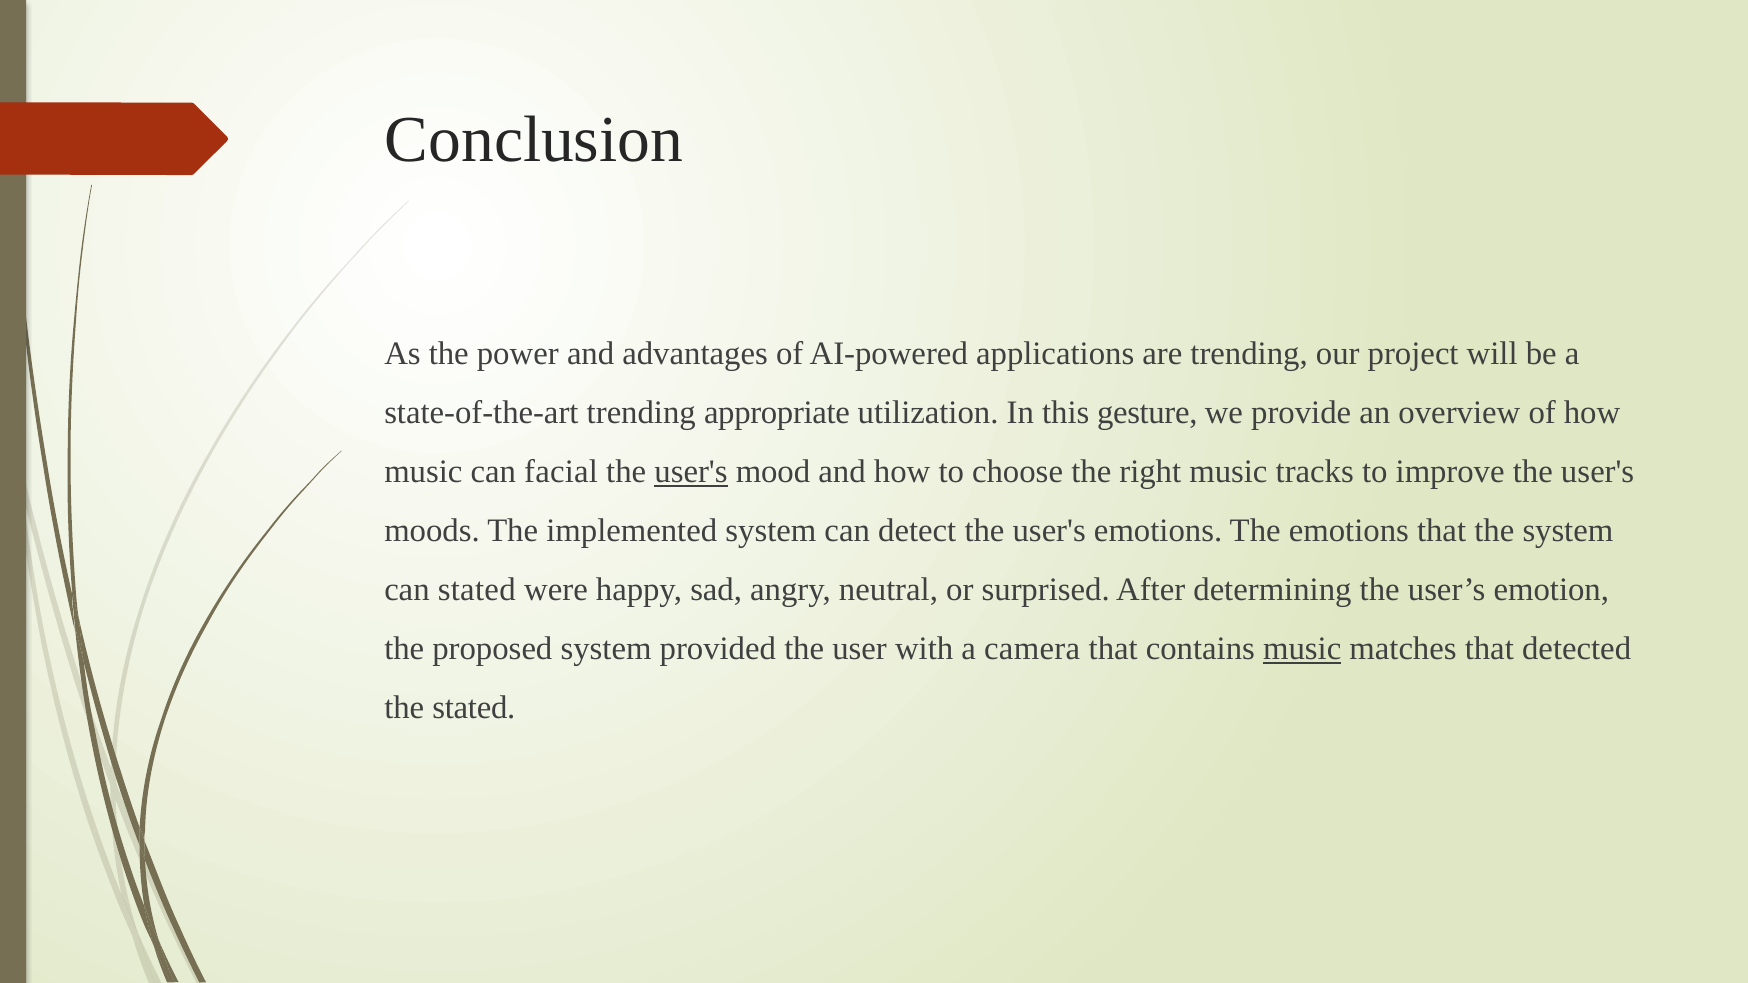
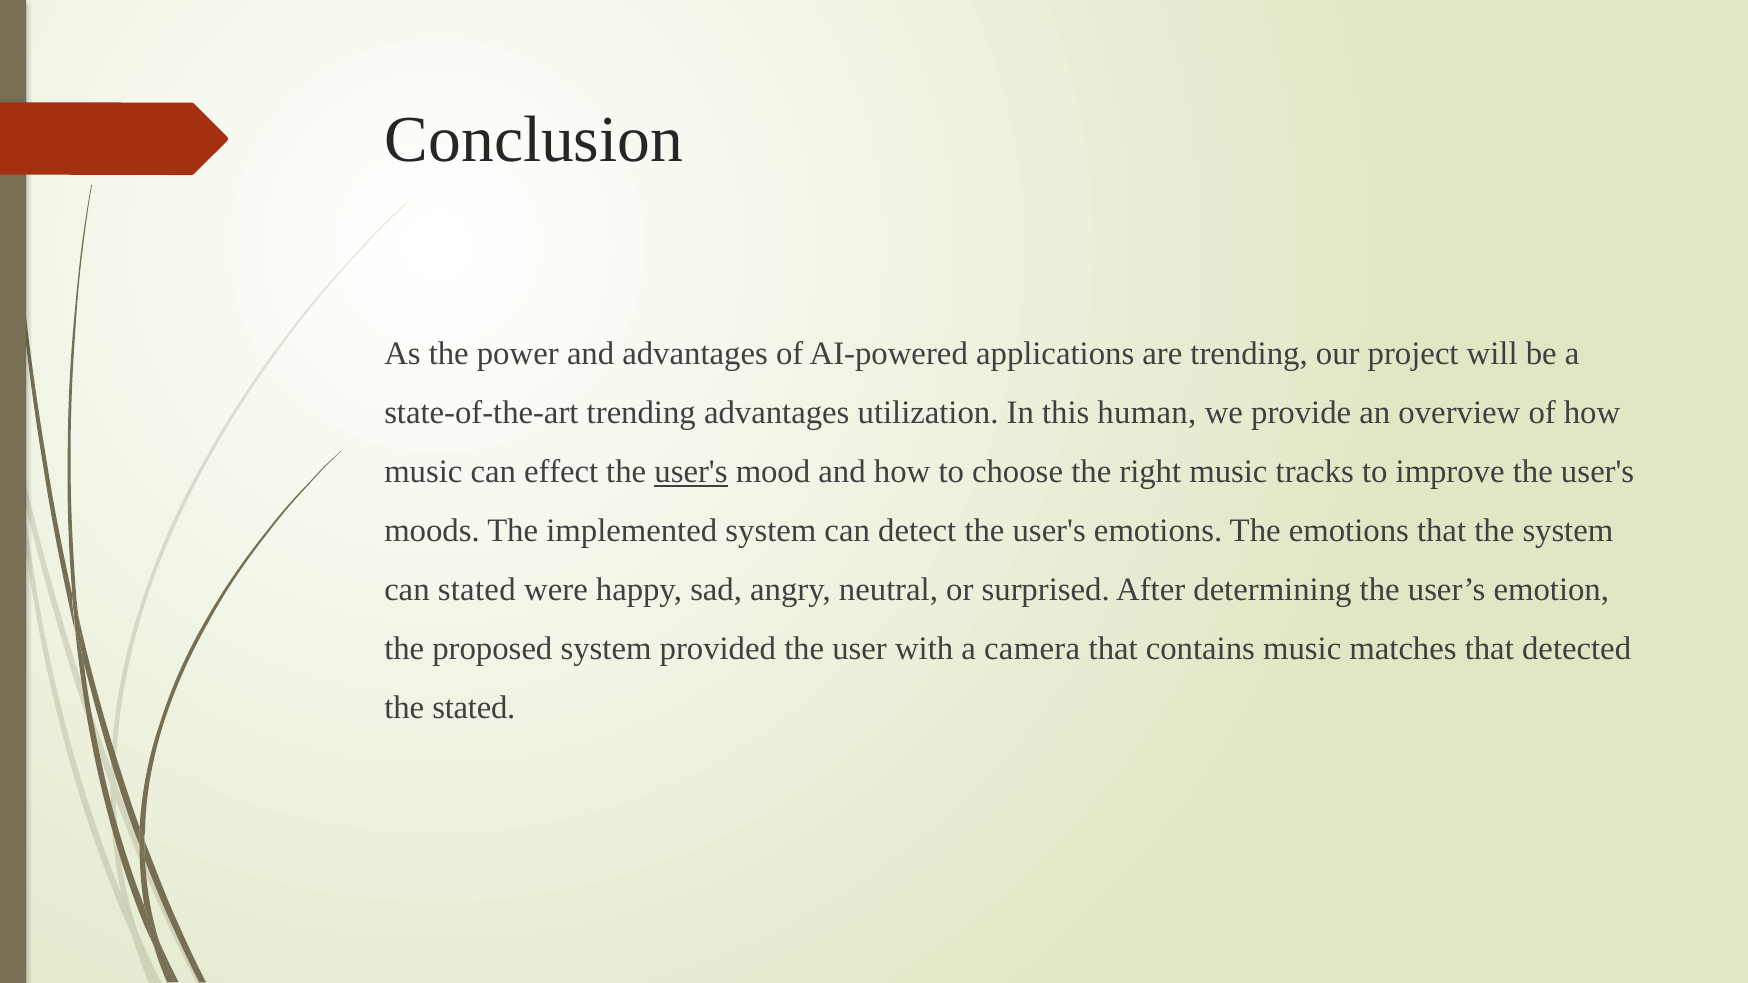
trending appropriate: appropriate -> advantages (777, 413)
gesture: gesture -> human (1147, 413)
facial: facial -> effect (561, 472)
music underline: present -> none (1302, 649)
